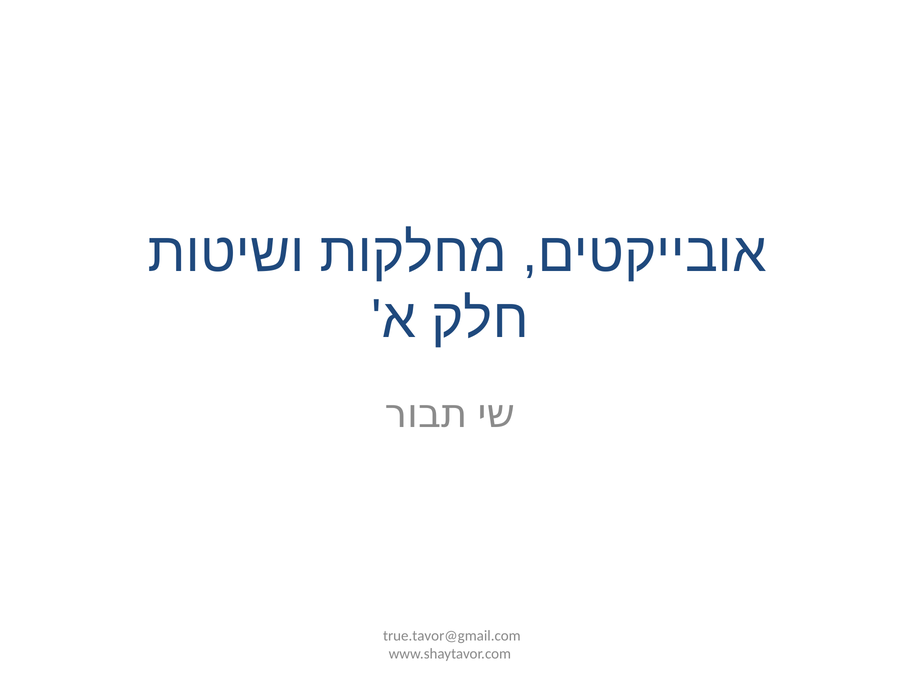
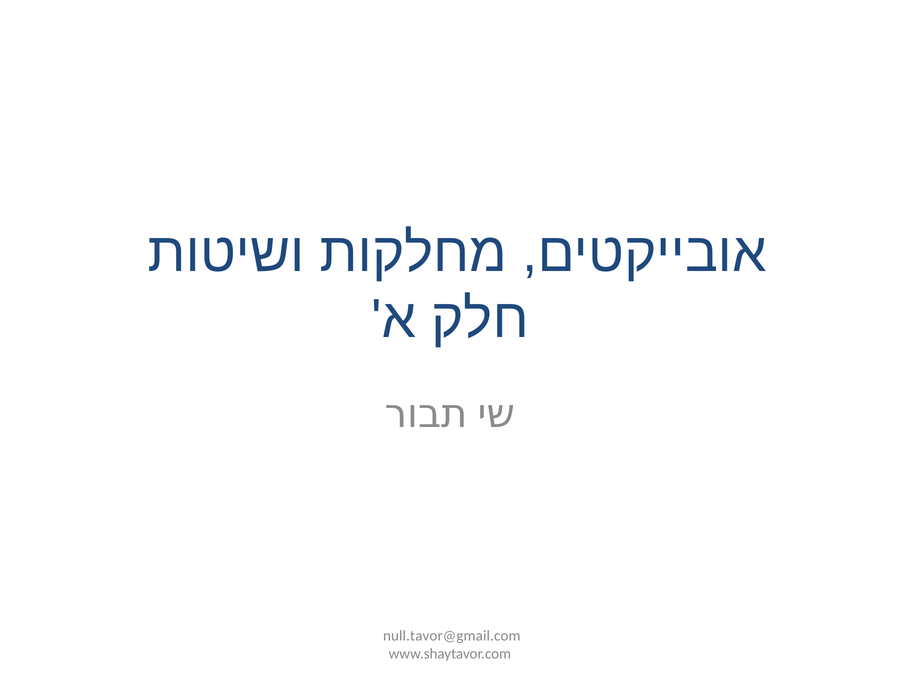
true.tavor@gmail.com: true.tavor@gmail.com -> null.tavor@gmail.com (452, 636)
